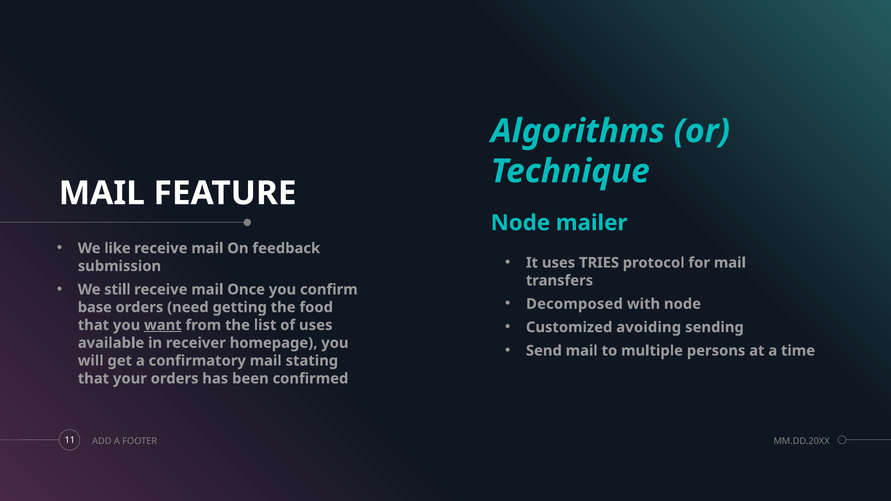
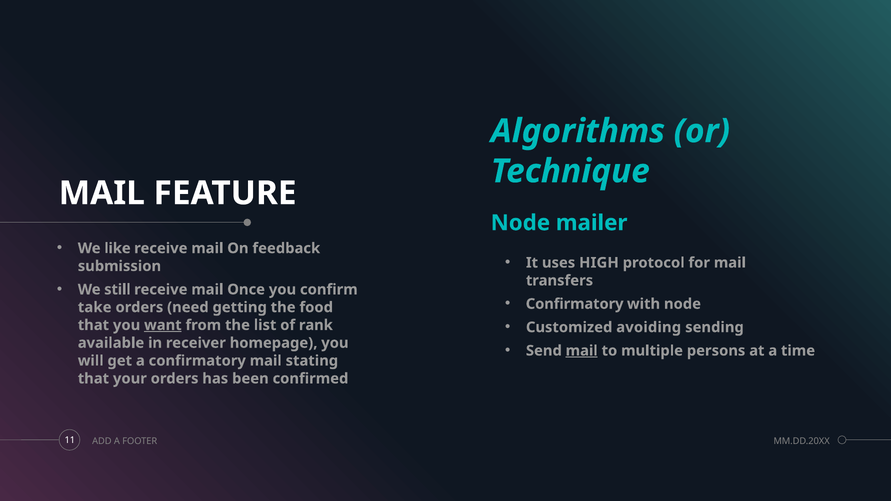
TRIES: TRIES -> HIGH (599, 263)
Decomposed: Decomposed -> Confirmatory (575, 304)
base: base -> take (95, 307)
of uses: uses -> rank (316, 325)
mail underline: none -> present (582, 351)
